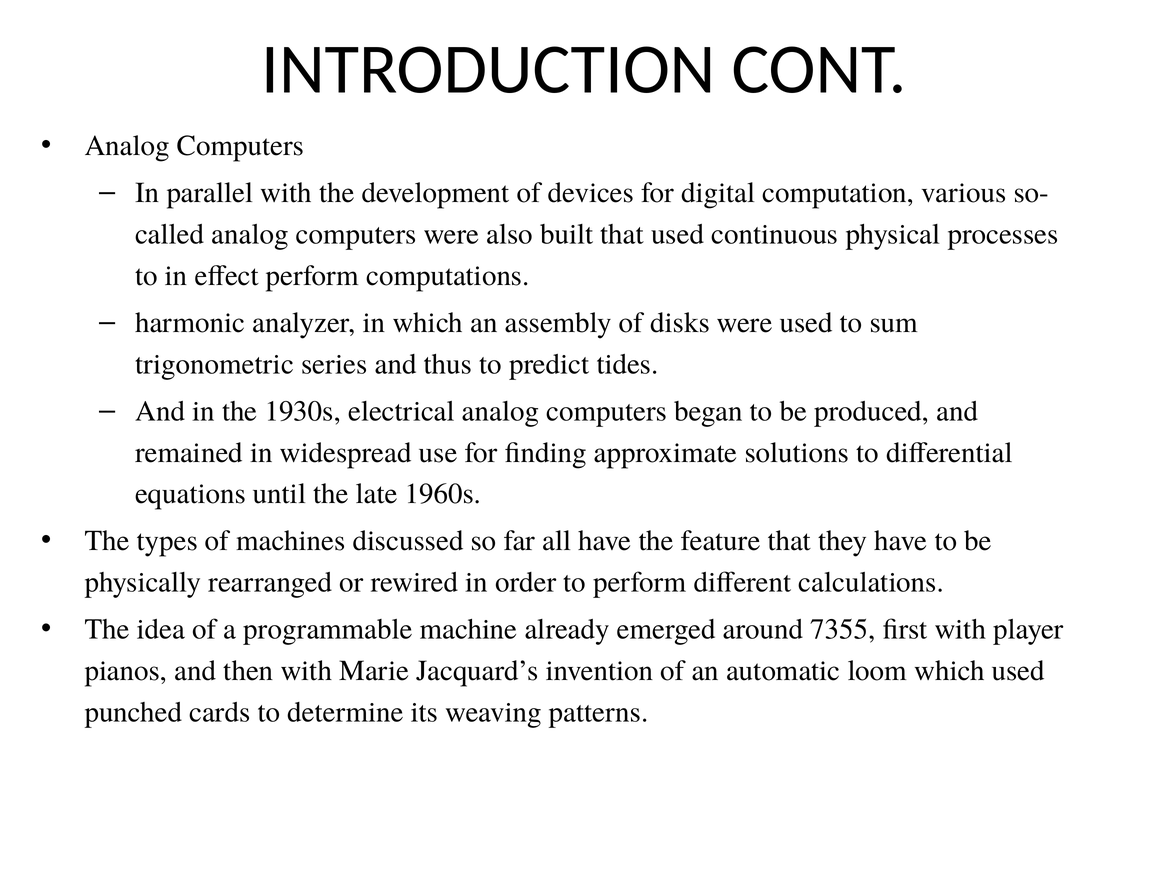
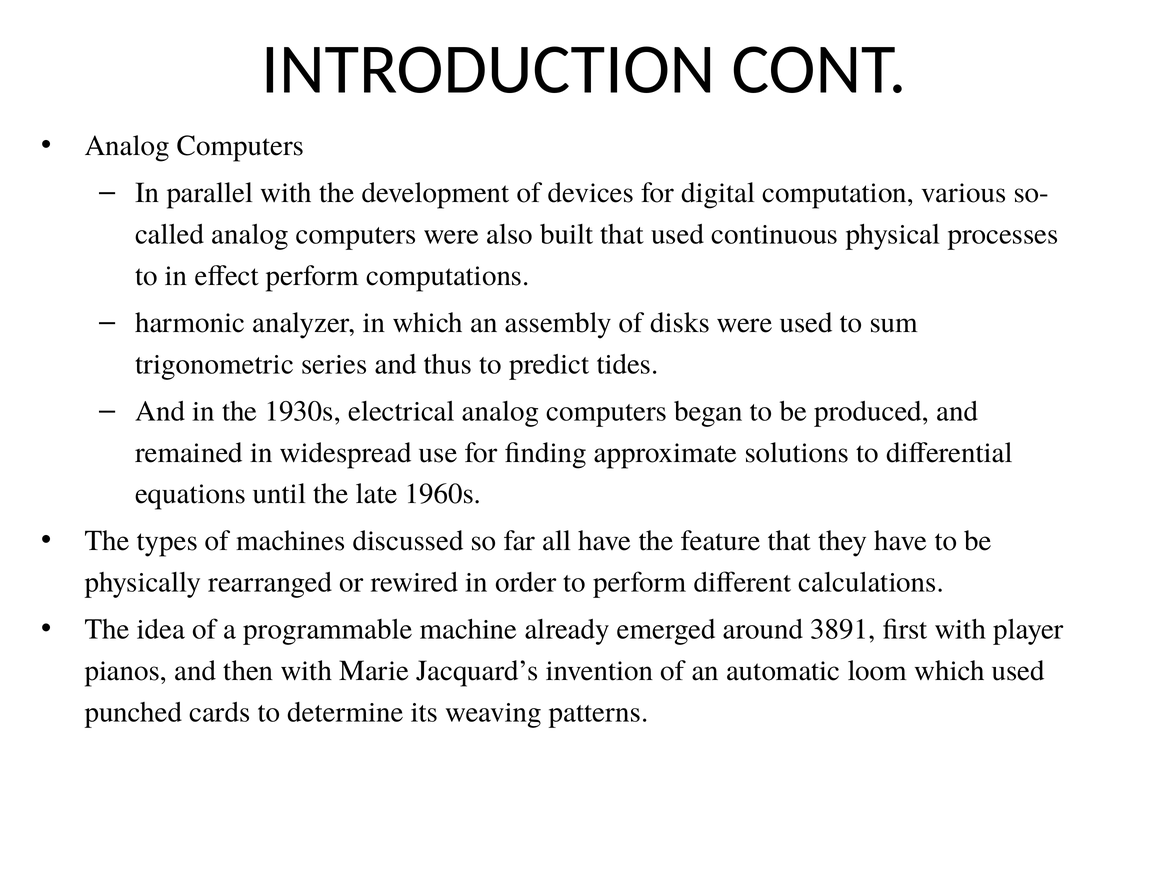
7355: 7355 -> 3891 (843, 630)
